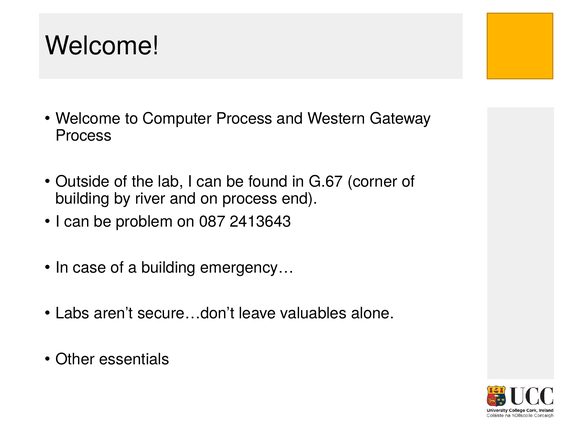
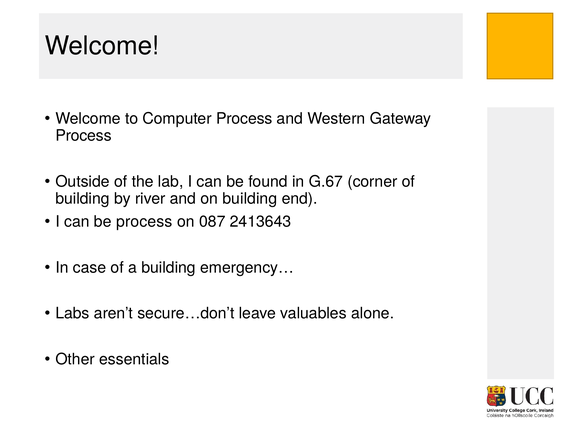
on process: process -> building (250, 199)
be problem: problem -> process (144, 222)
